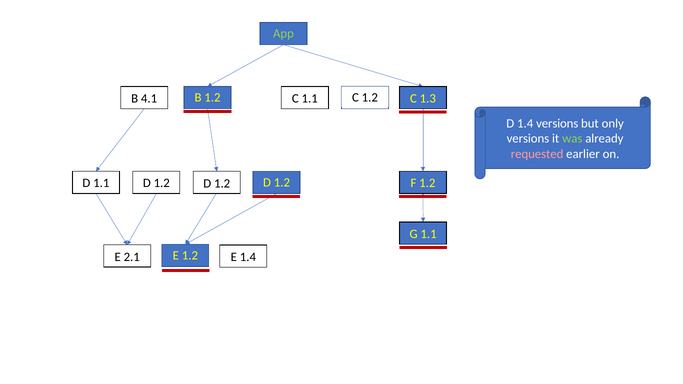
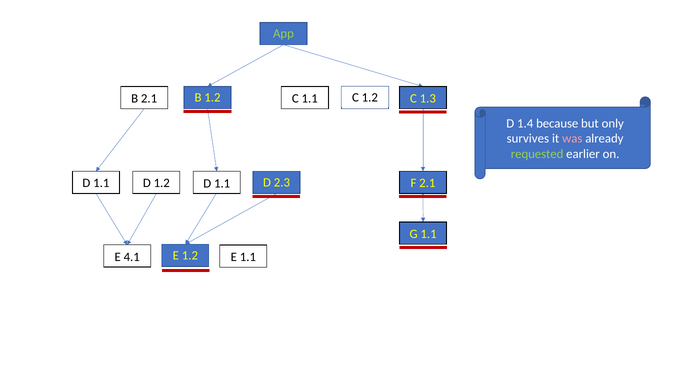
B 4.1: 4.1 -> 2.1 (149, 99)
1.4 versions: versions -> because (557, 123)
versions: versions -> survives (528, 139)
was colour: light green -> pink (572, 139)
requested colour: pink -> light green (537, 154)
1.2: 1.2 -> 2.3 (282, 183)
F 1.2: 1.2 -> 2.1 (427, 183)
1.2: 1.2 -> 1.1 (222, 183)
2.1: 2.1 -> 4.1 (132, 257)
E 1.4: 1.4 -> 1.1 (248, 257)
